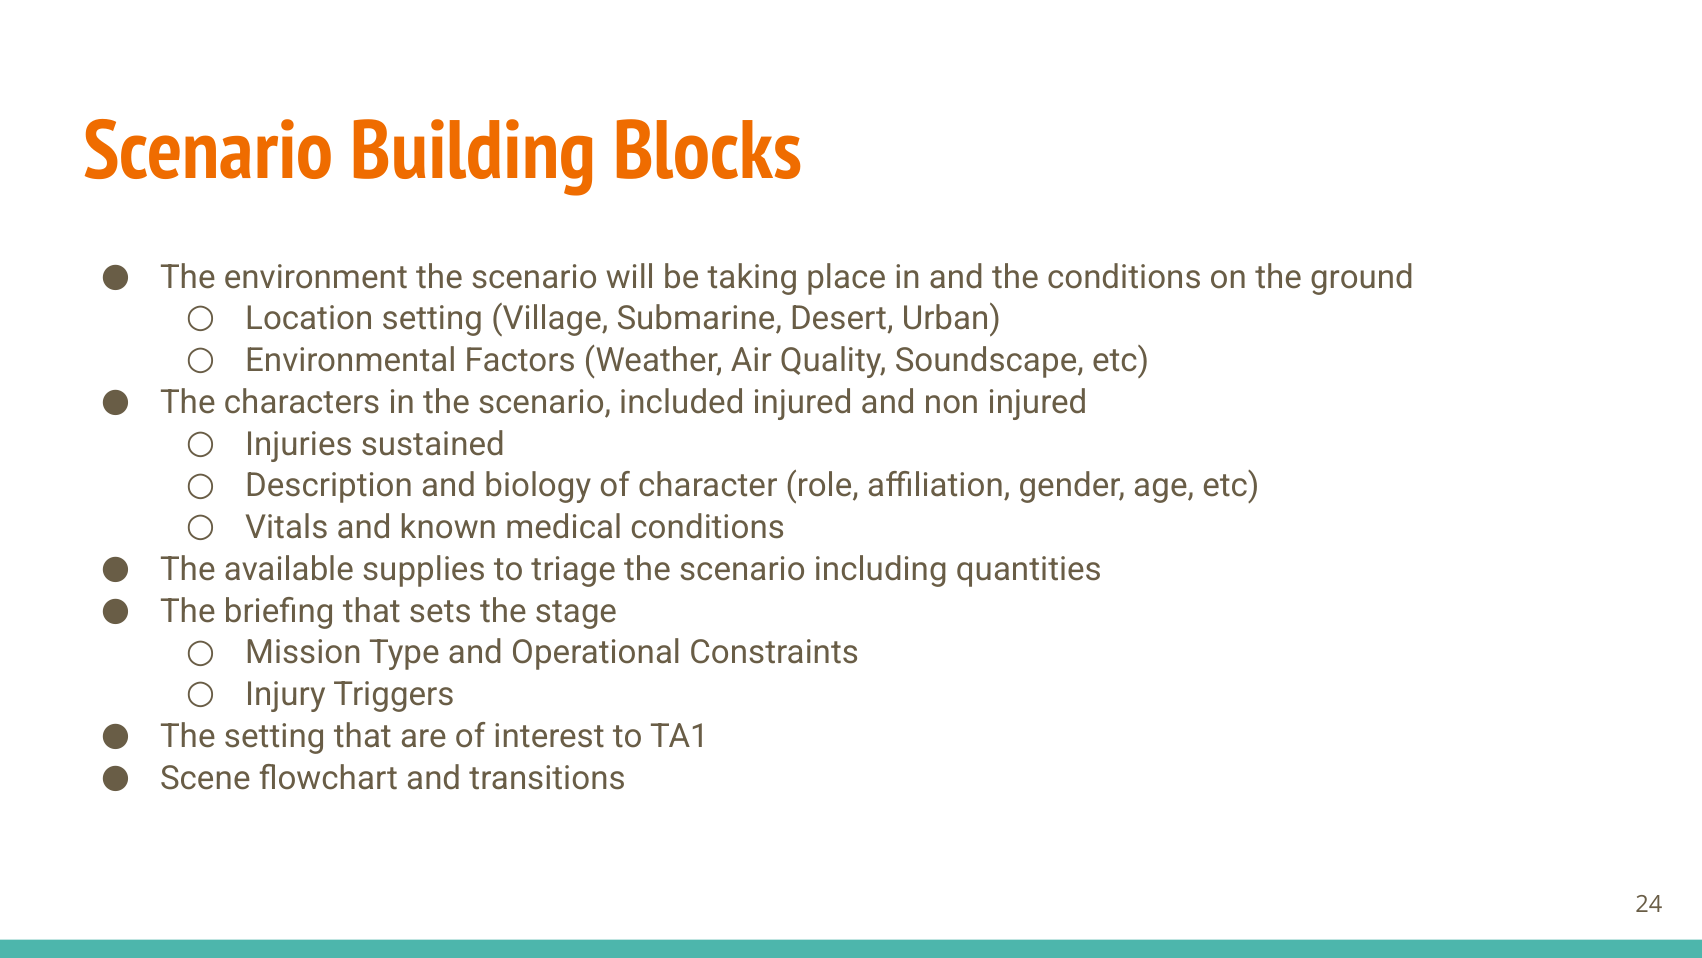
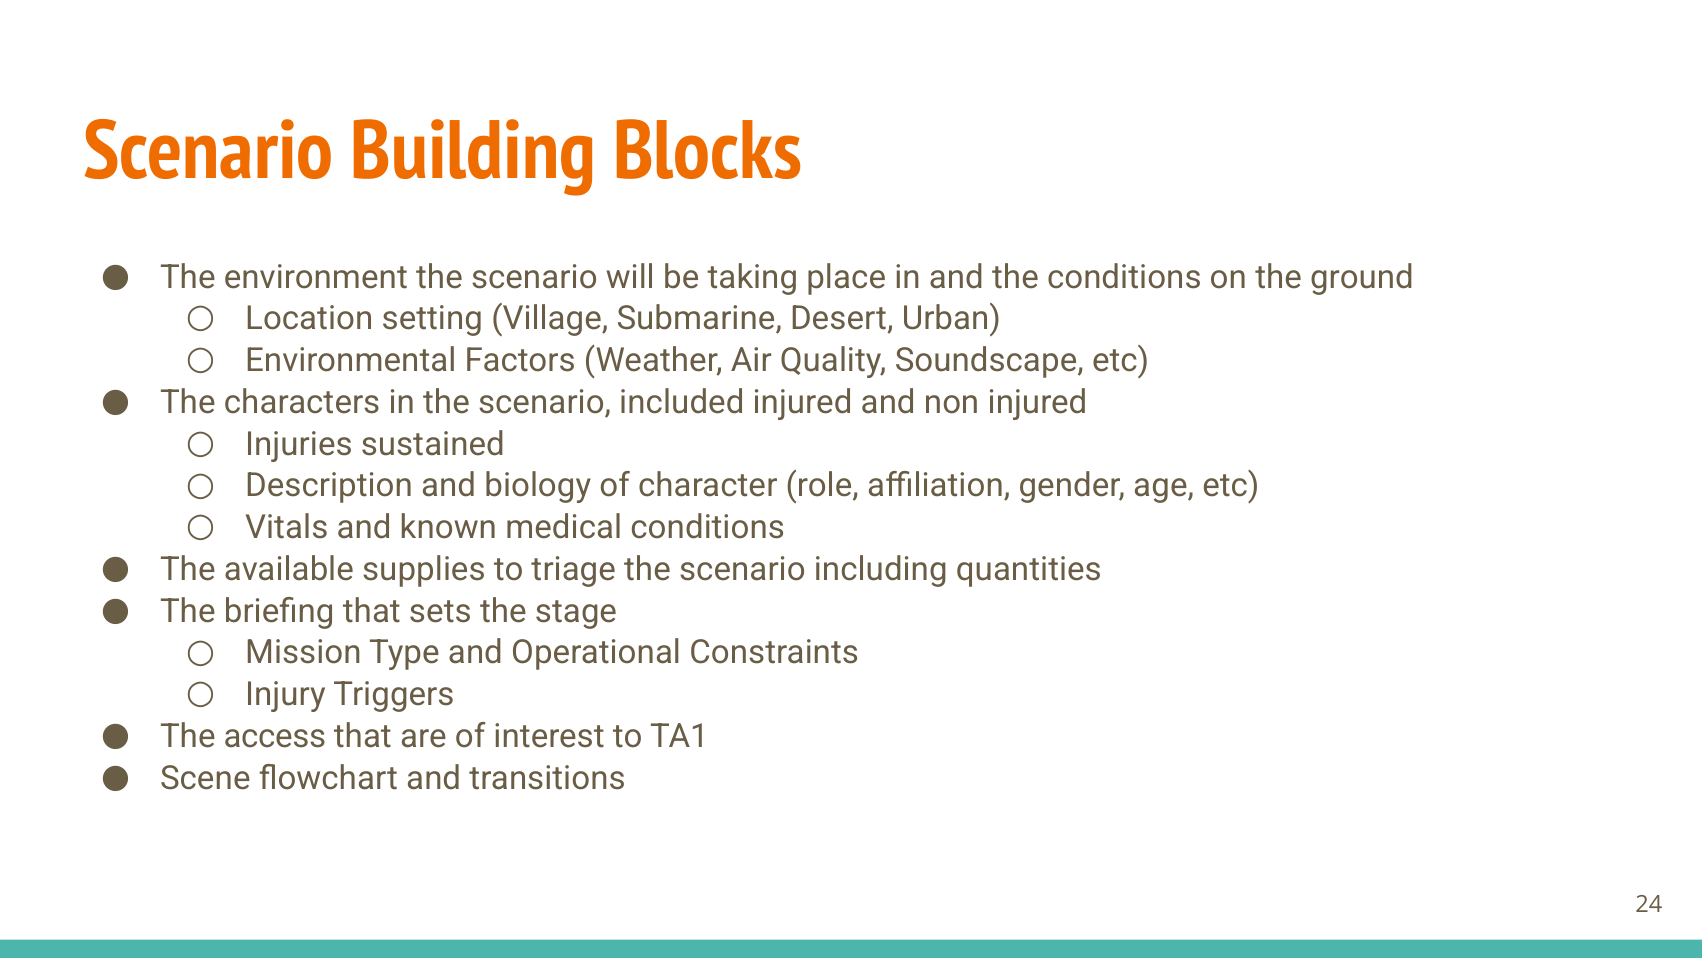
The setting: setting -> access (275, 736)
